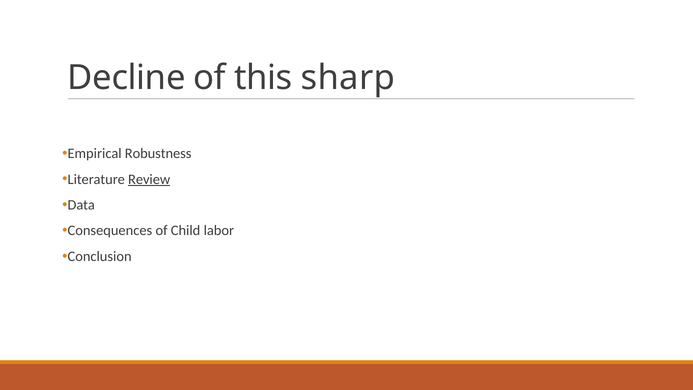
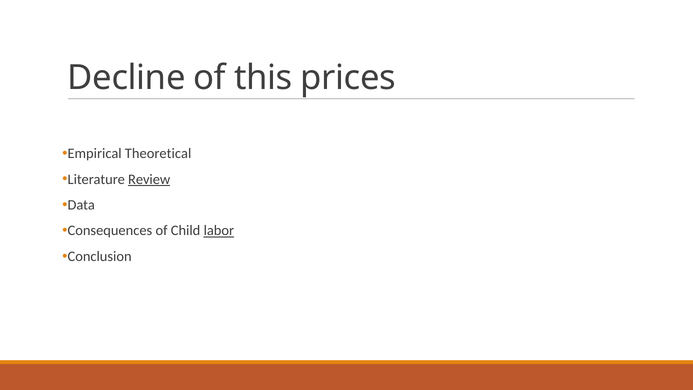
sharp: sharp -> prices (348, 78)
Robustness: Robustness -> Theoretical (158, 153)
labor underline: none -> present (219, 231)
